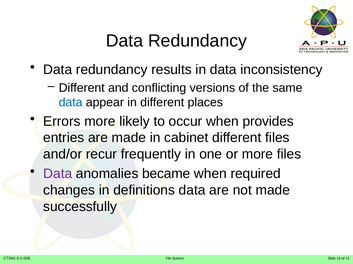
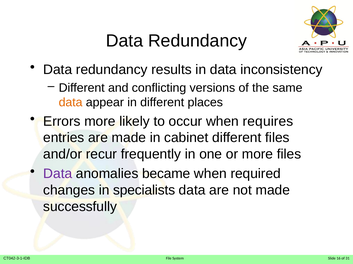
data colour: blue -> orange (71, 103)
provides: provides -> requires (268, 122)
definitions: definitions -> specialists (144, 191)
